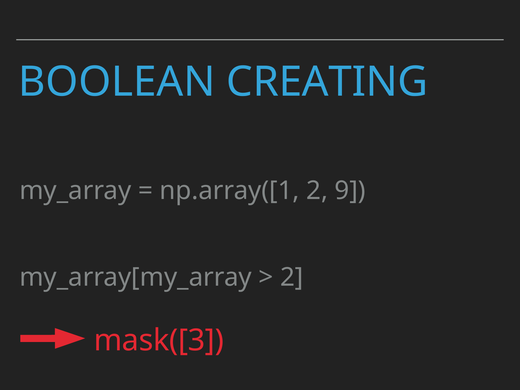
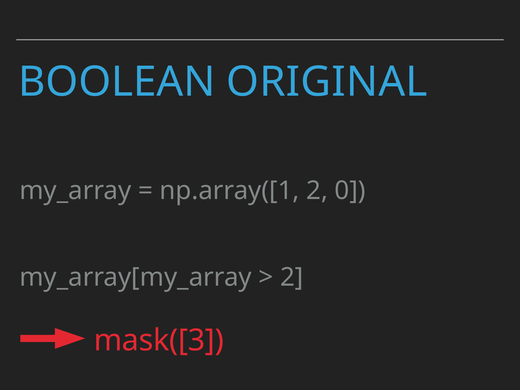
CREATING: CREATING -> ORIGINAL (327, 82)
9: 9 -> 0 (350, 191)
